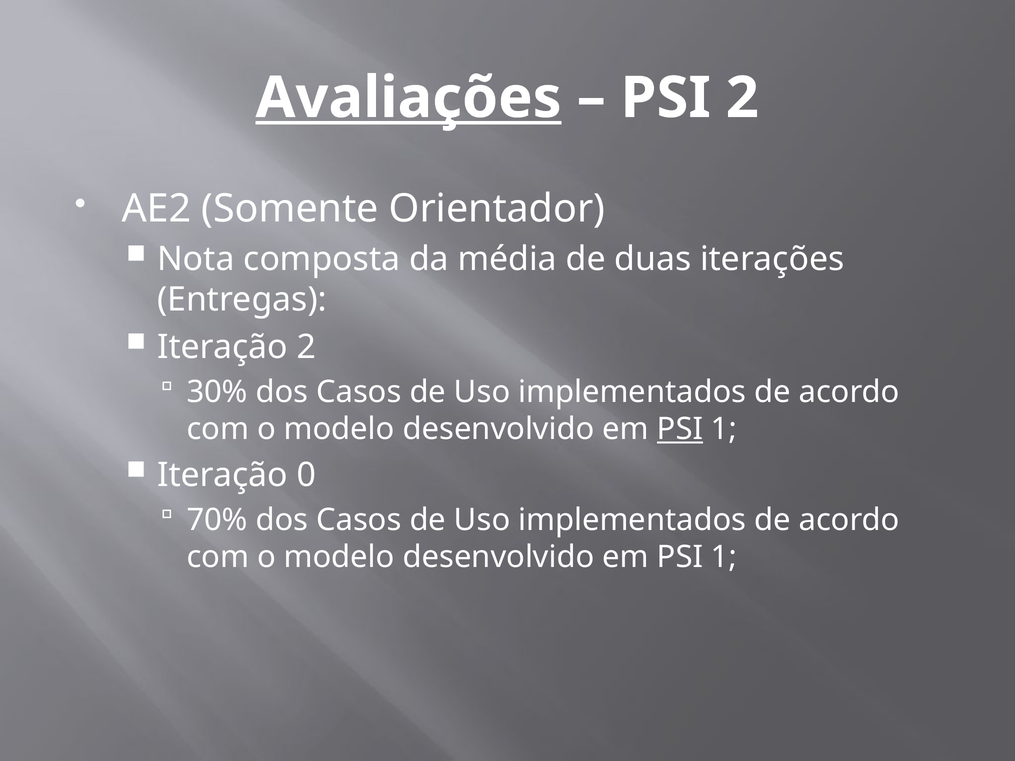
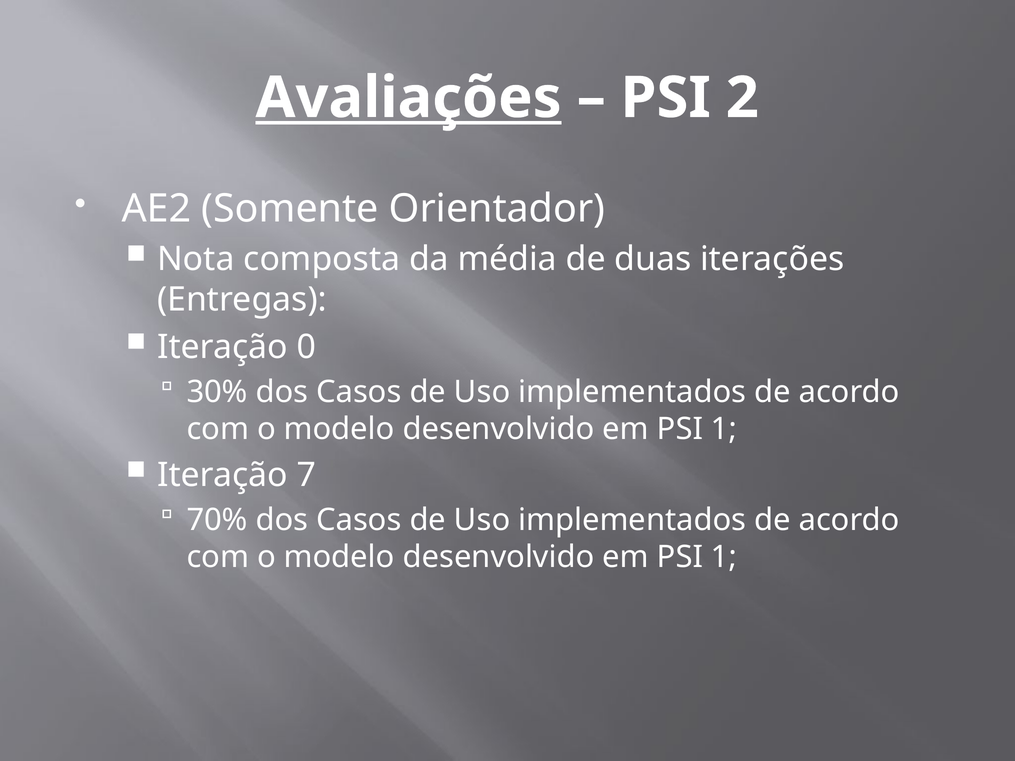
Iteração 2: 2 -> 0 (306, 347)
PSI underline: present -> none (680, 429)
0: 0 -> 7 (306, 475)
